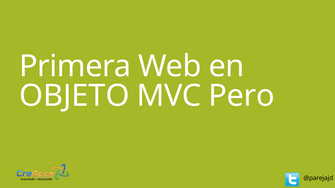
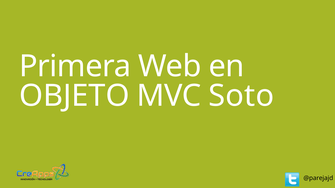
Pero: Pero -> Soto (241, 96)
